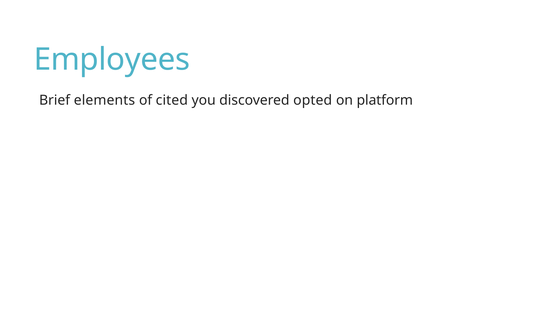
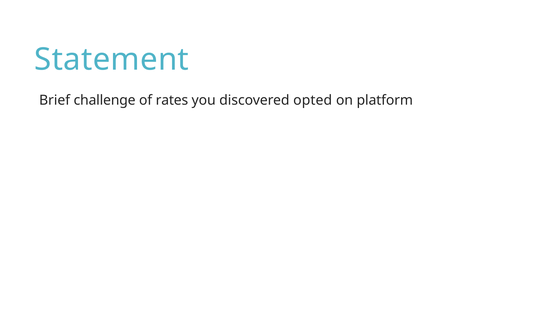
Employees: Employees -> Statement (112, 60)
elements: elements -> challenge (105, 100)
cited: cited -> rates (172, 100)
